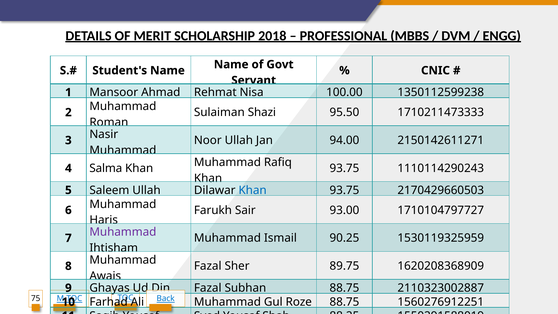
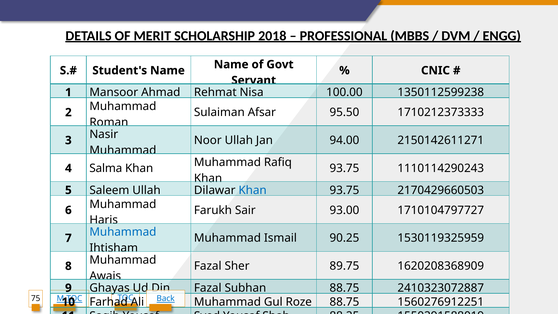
Shazi: Shazi -> Afsar (262, 112)
1710211473333: 1710211473333 -> 1710212373333 (441, 112)
Muhammad colour: purple -> blue (123, 232)
2110323002887: 2110323002887 -> 2410323072887 (441, 288)
